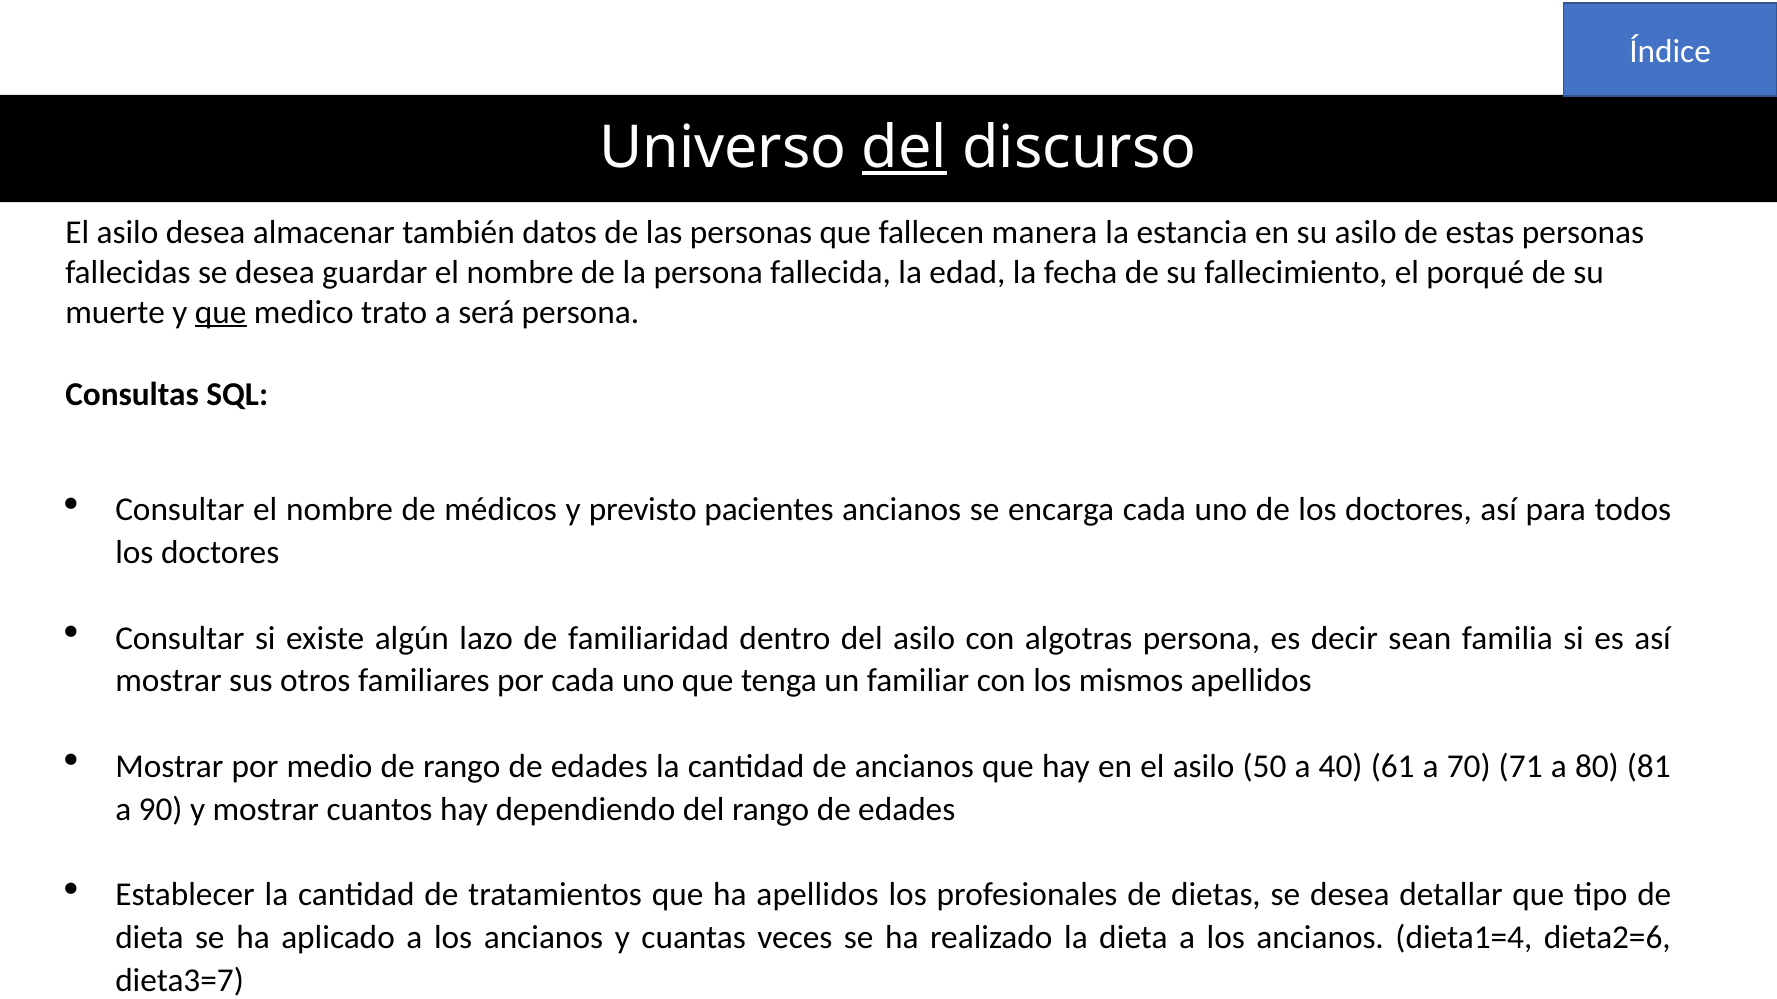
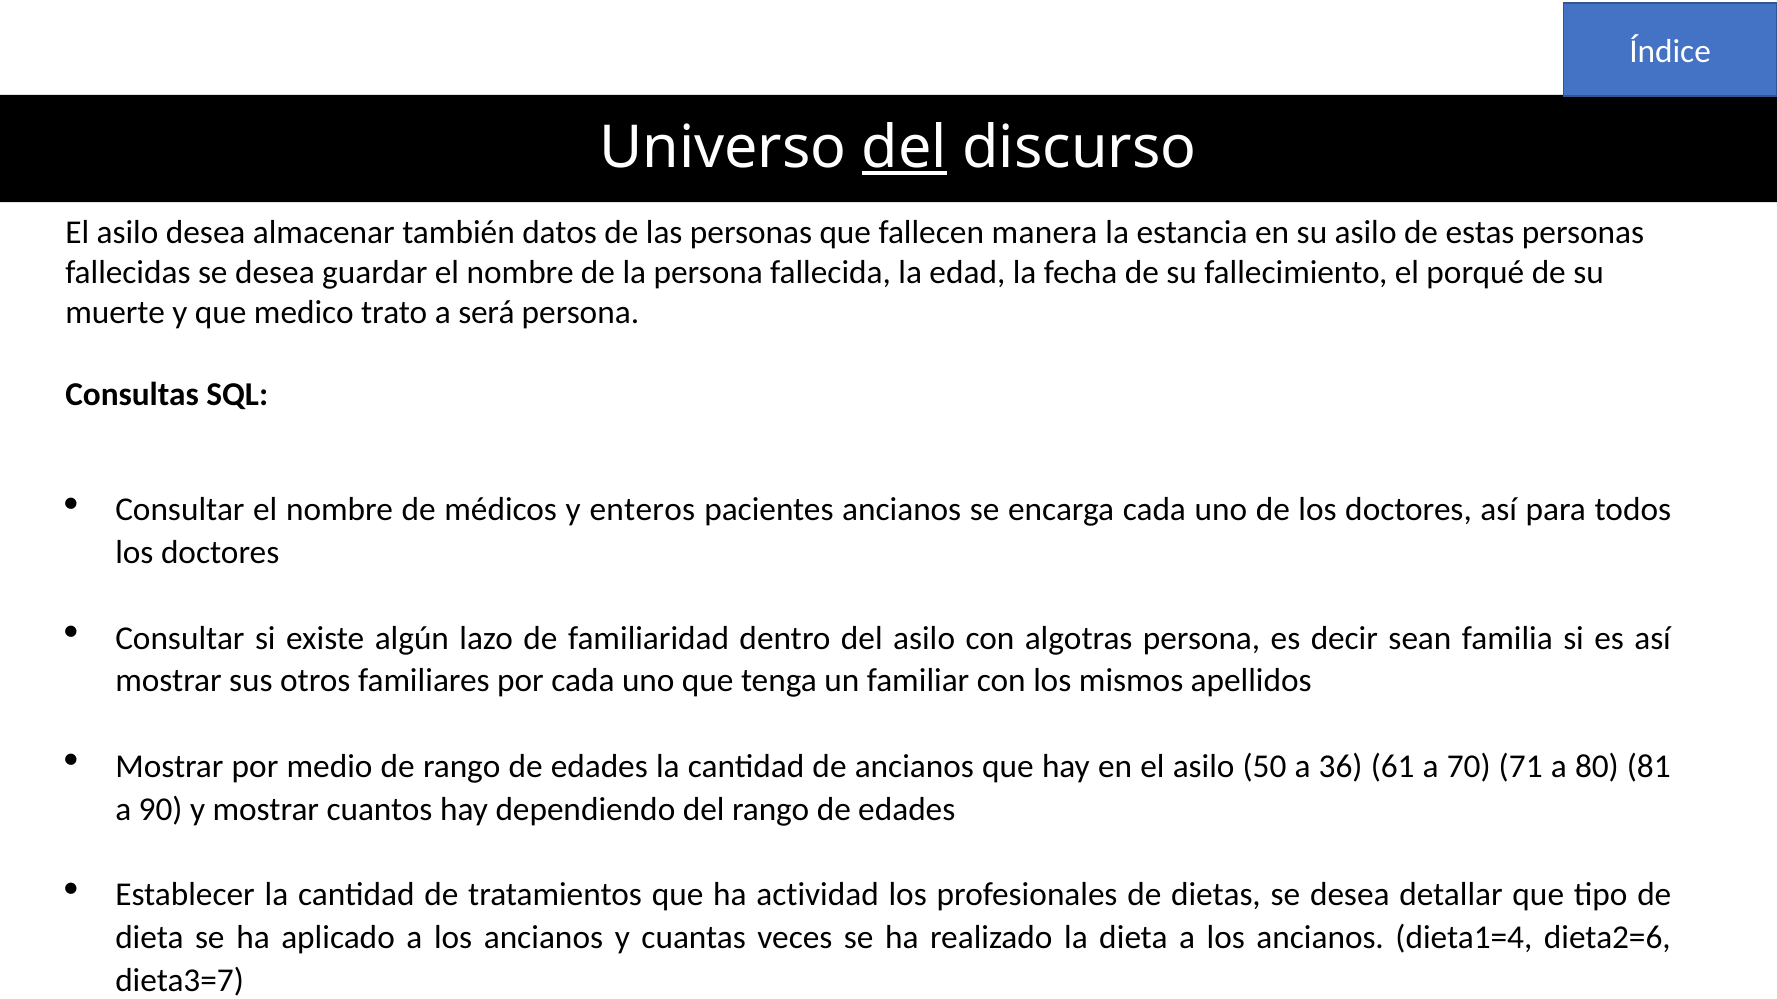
que underline: present -> none (221, 312)
previsto: previsto -> enteros (642, 510)
40: 40 -> 36 (1341, 767)
ha apellidos: apellidos -> actividad (818, 895)
